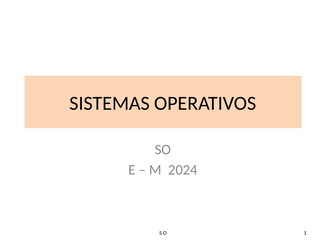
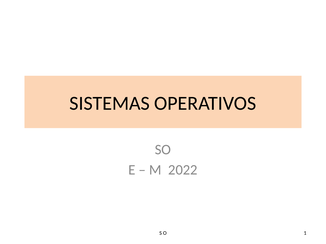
2024: 2024 -> 2022 (183, 170)
